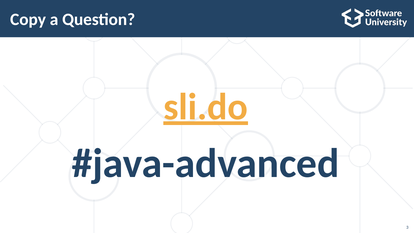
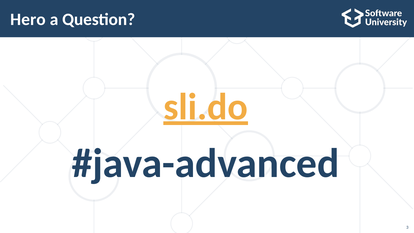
Copy: Copy -> Hero (28, 20)
